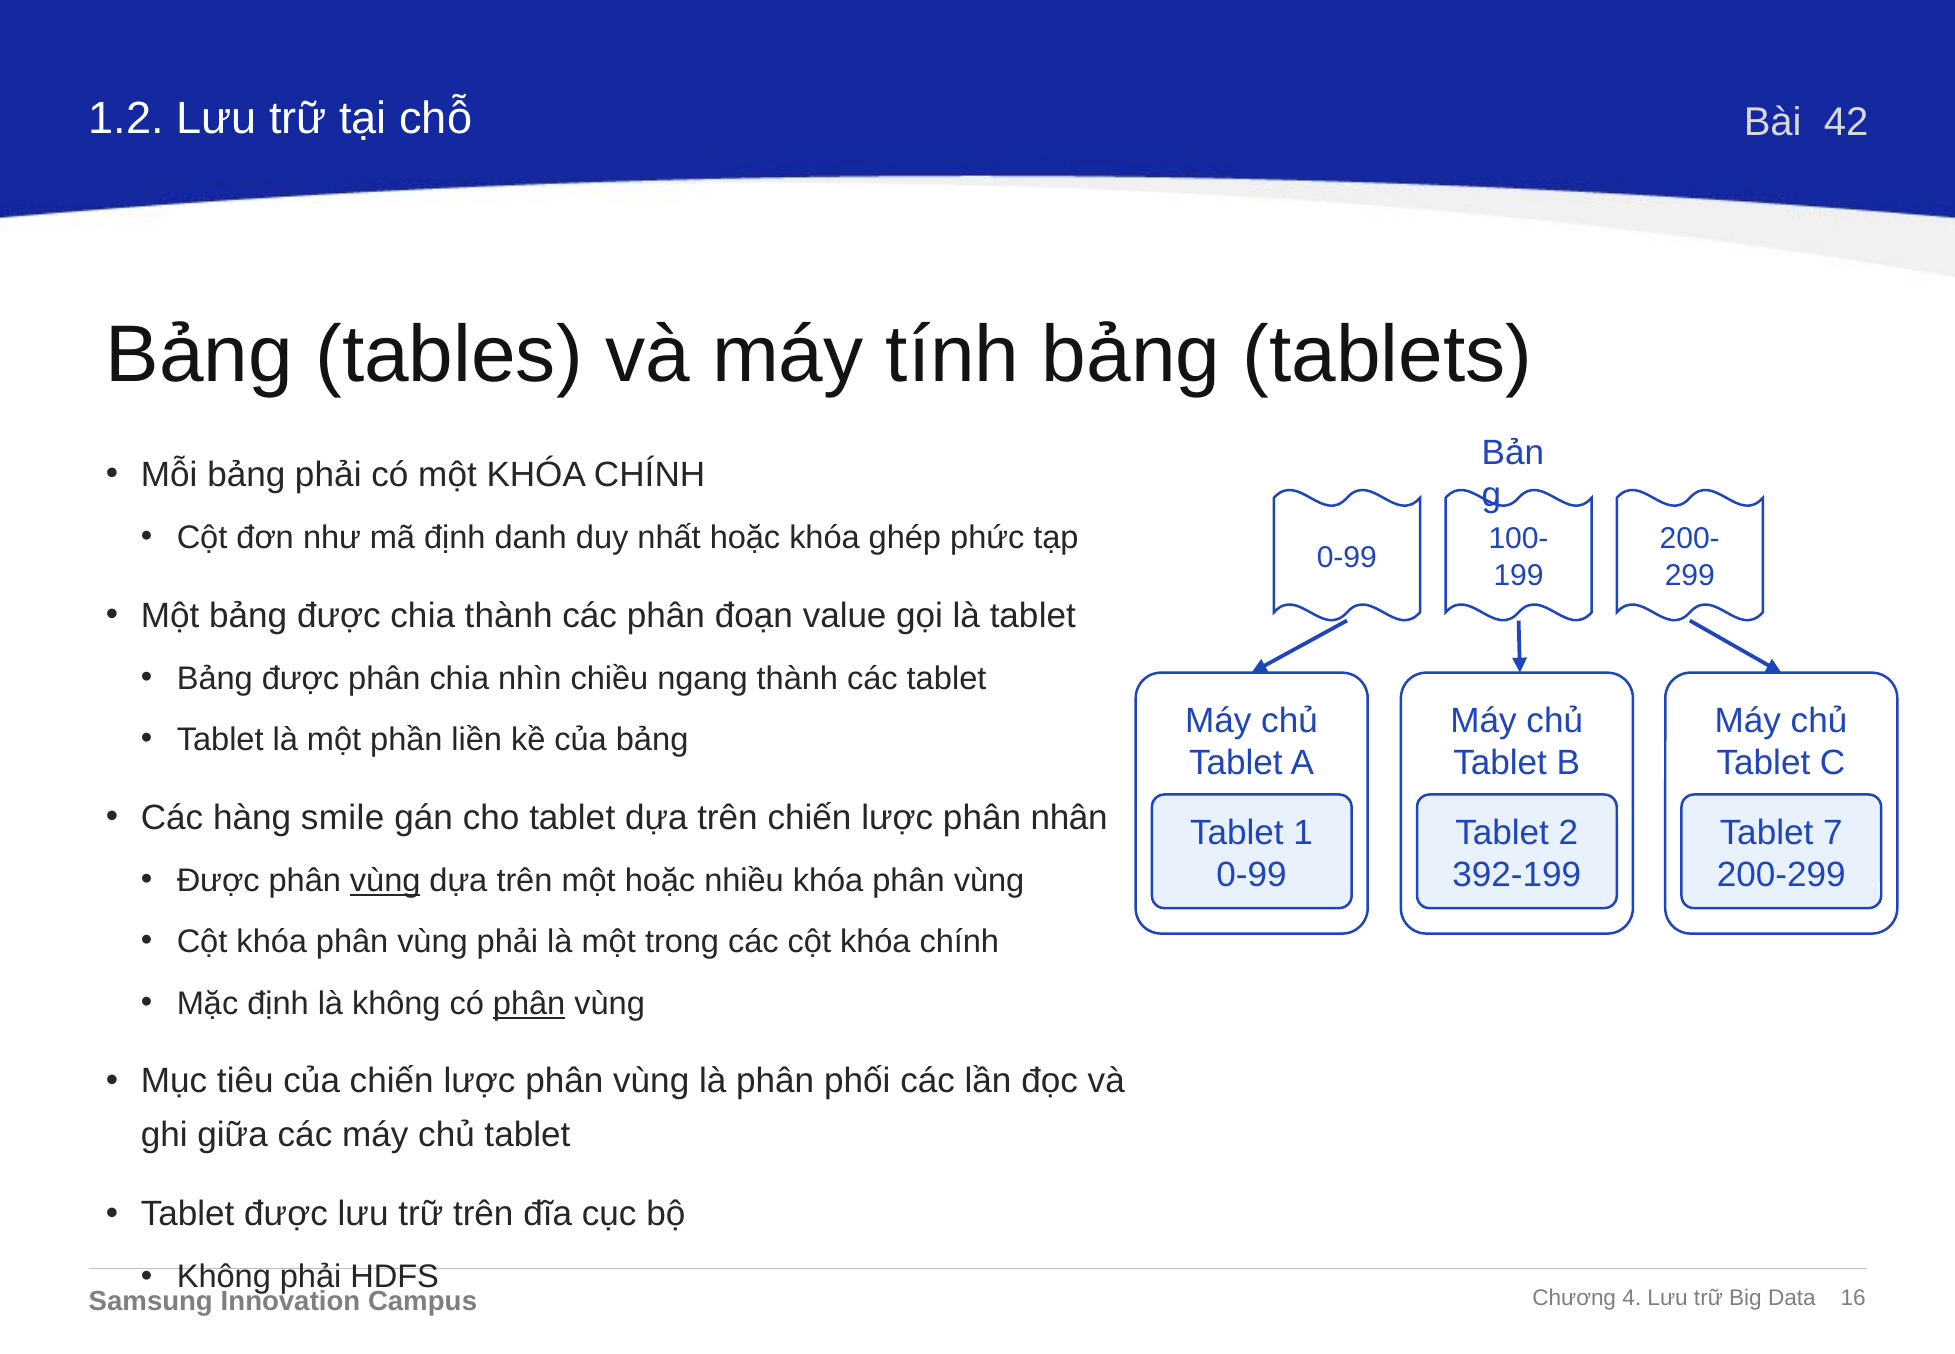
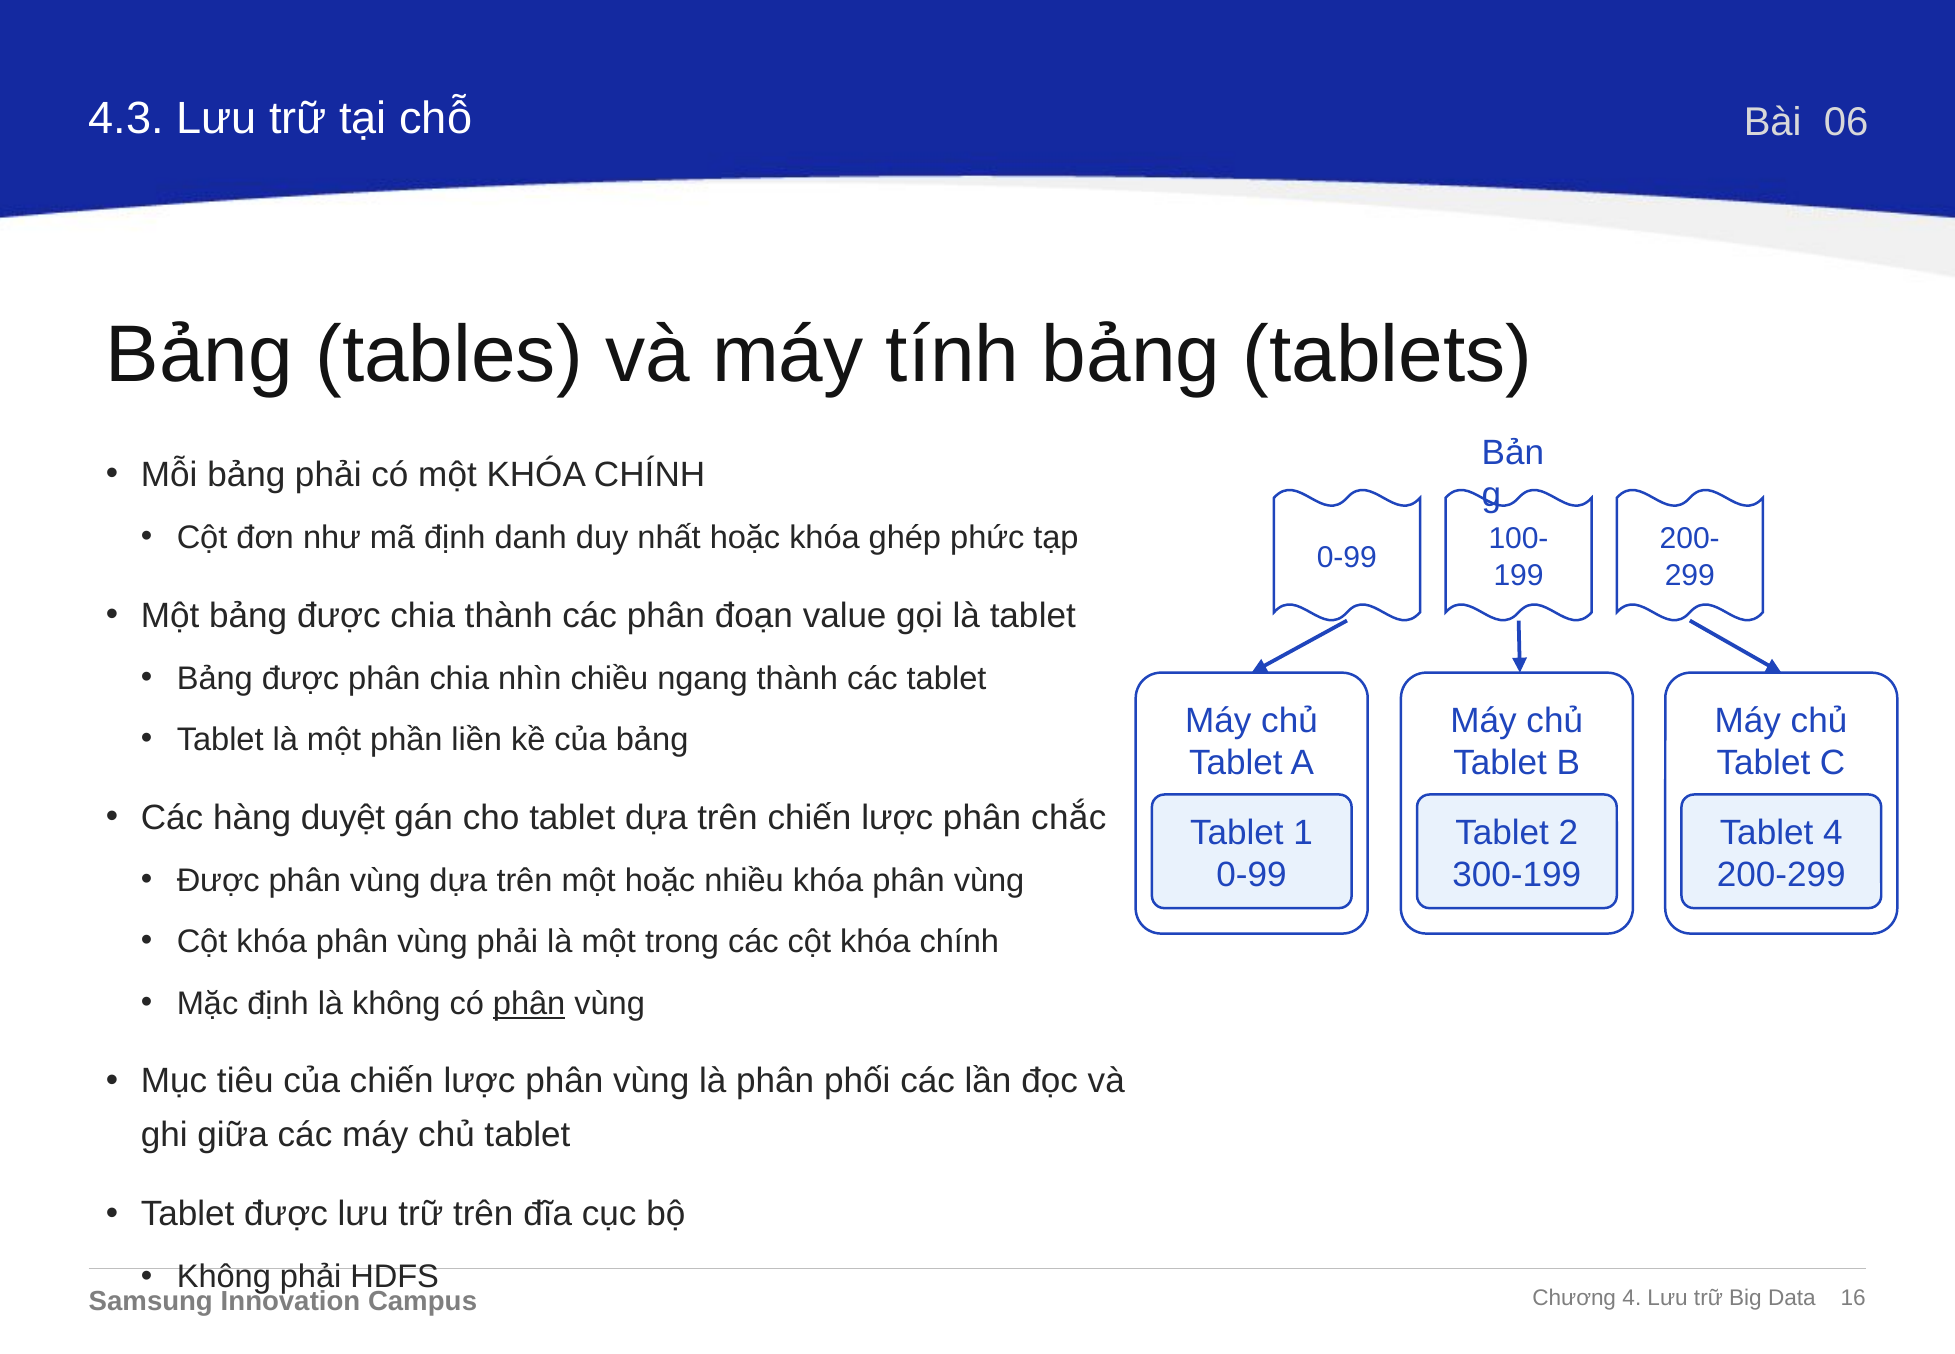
1.2: 1.2 -> 4.3 (126, 119)
42: 42 -> 06 (1846, 122)
smile: smile -> duyệt (343, 817)
nhân: nhân -> chắc (1069, 817)
Tablet 7: 7 -> 4 (1833, 832)
392-199: 392-199 -> 300-199 (1517, 874)
vùng underline: present -> none (385, 880)
